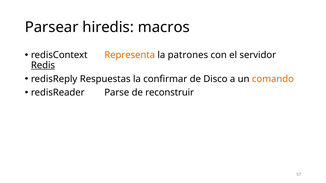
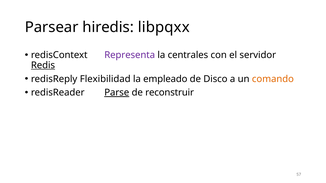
macros: macros -> libpqxx (164, 27)
Representa colour: orange -> purple (130, 55)
patrones: patrones -> centrales (188, 55)
Respuestas: Respuestas -> Flexibilidad (105, 79)
confirmar: confirmar -> empleado (165, 79)
Parse underline: none -> present (117, 93)
